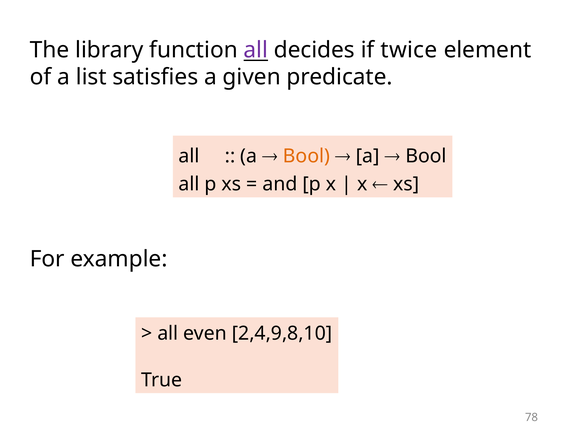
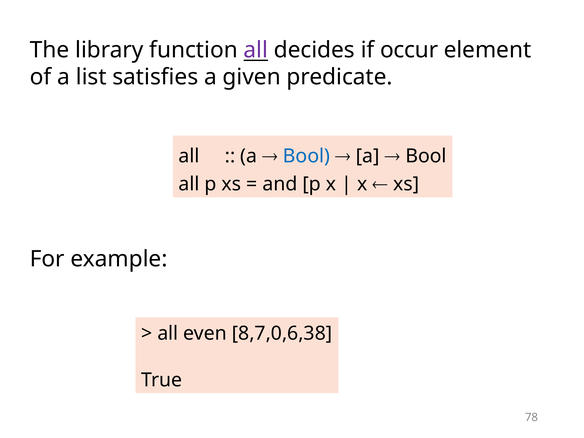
twice: twice -> occur (409, 50)
Bool colour: orange -> blue (306, 156)
2,4,9,8,10: 2,4,9,8,10 -> 8,7,0,6,38 (282, 333)
